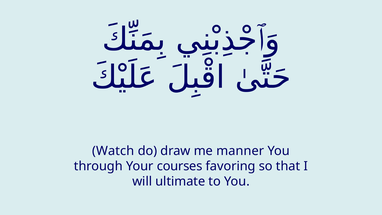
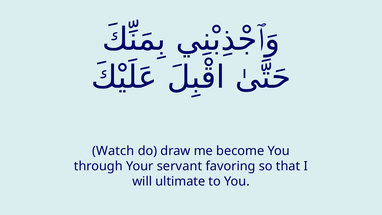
manner: manner -> become (240, 151)
courses: courses -> servant (179, 166)
